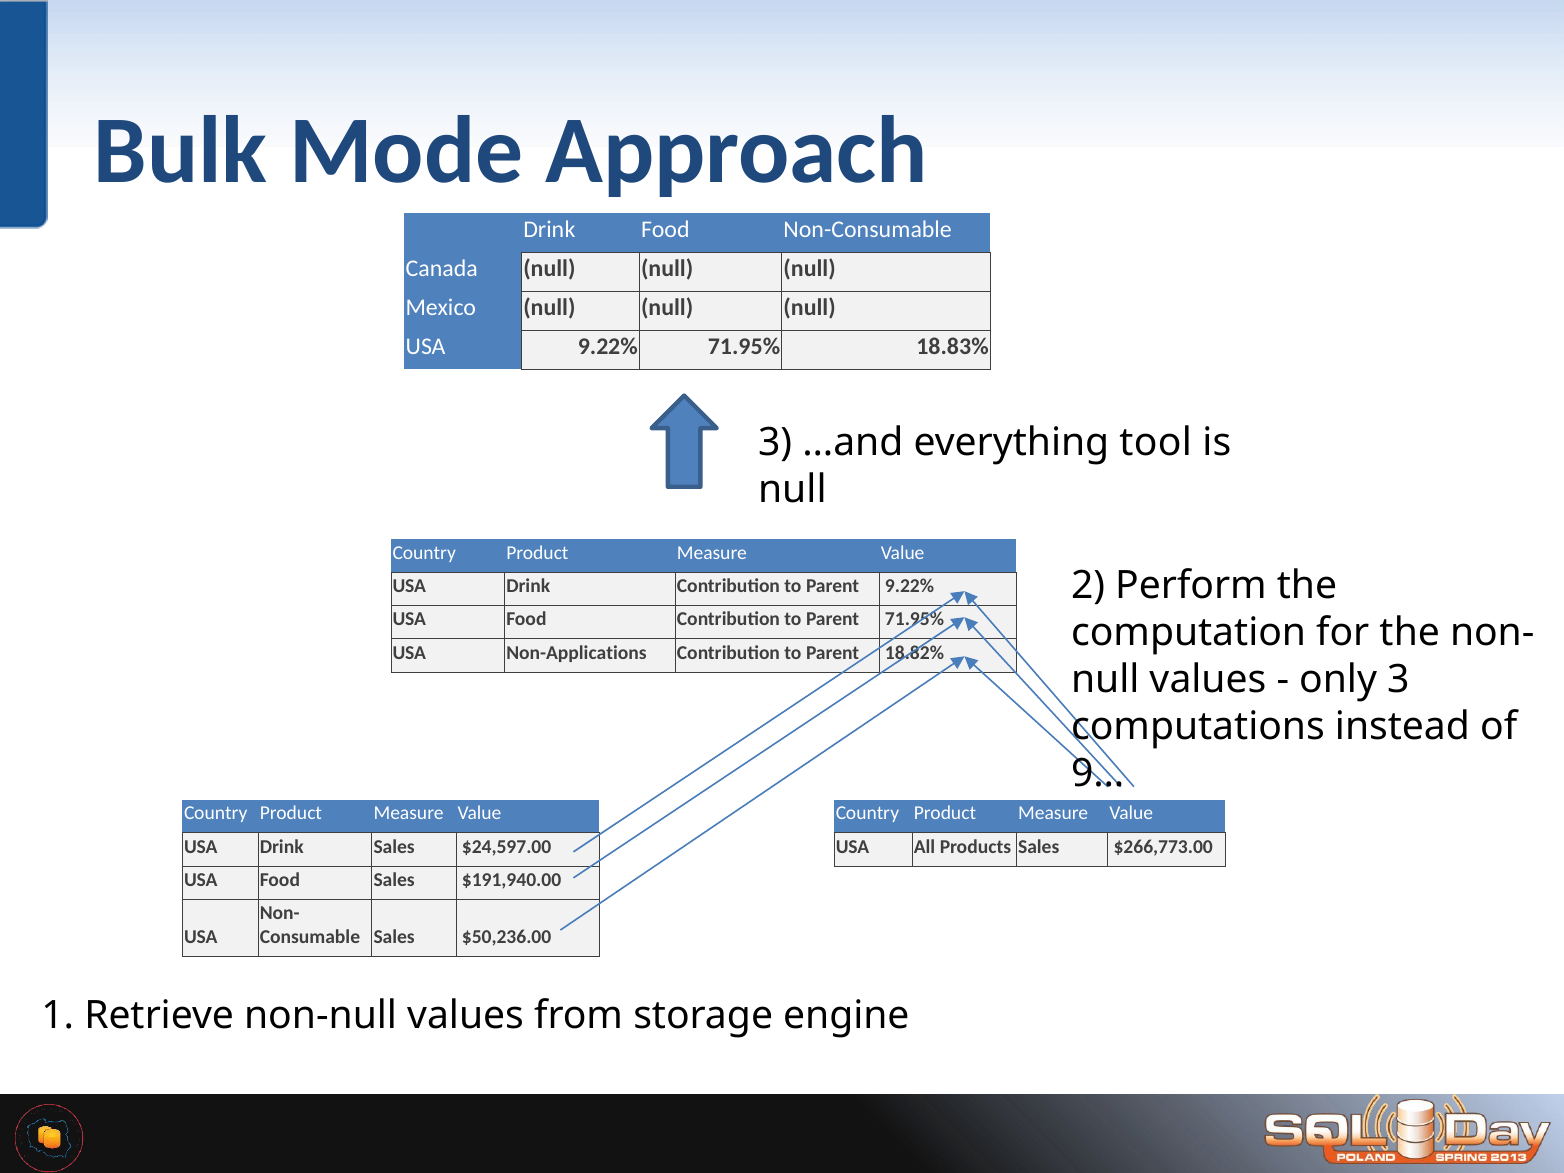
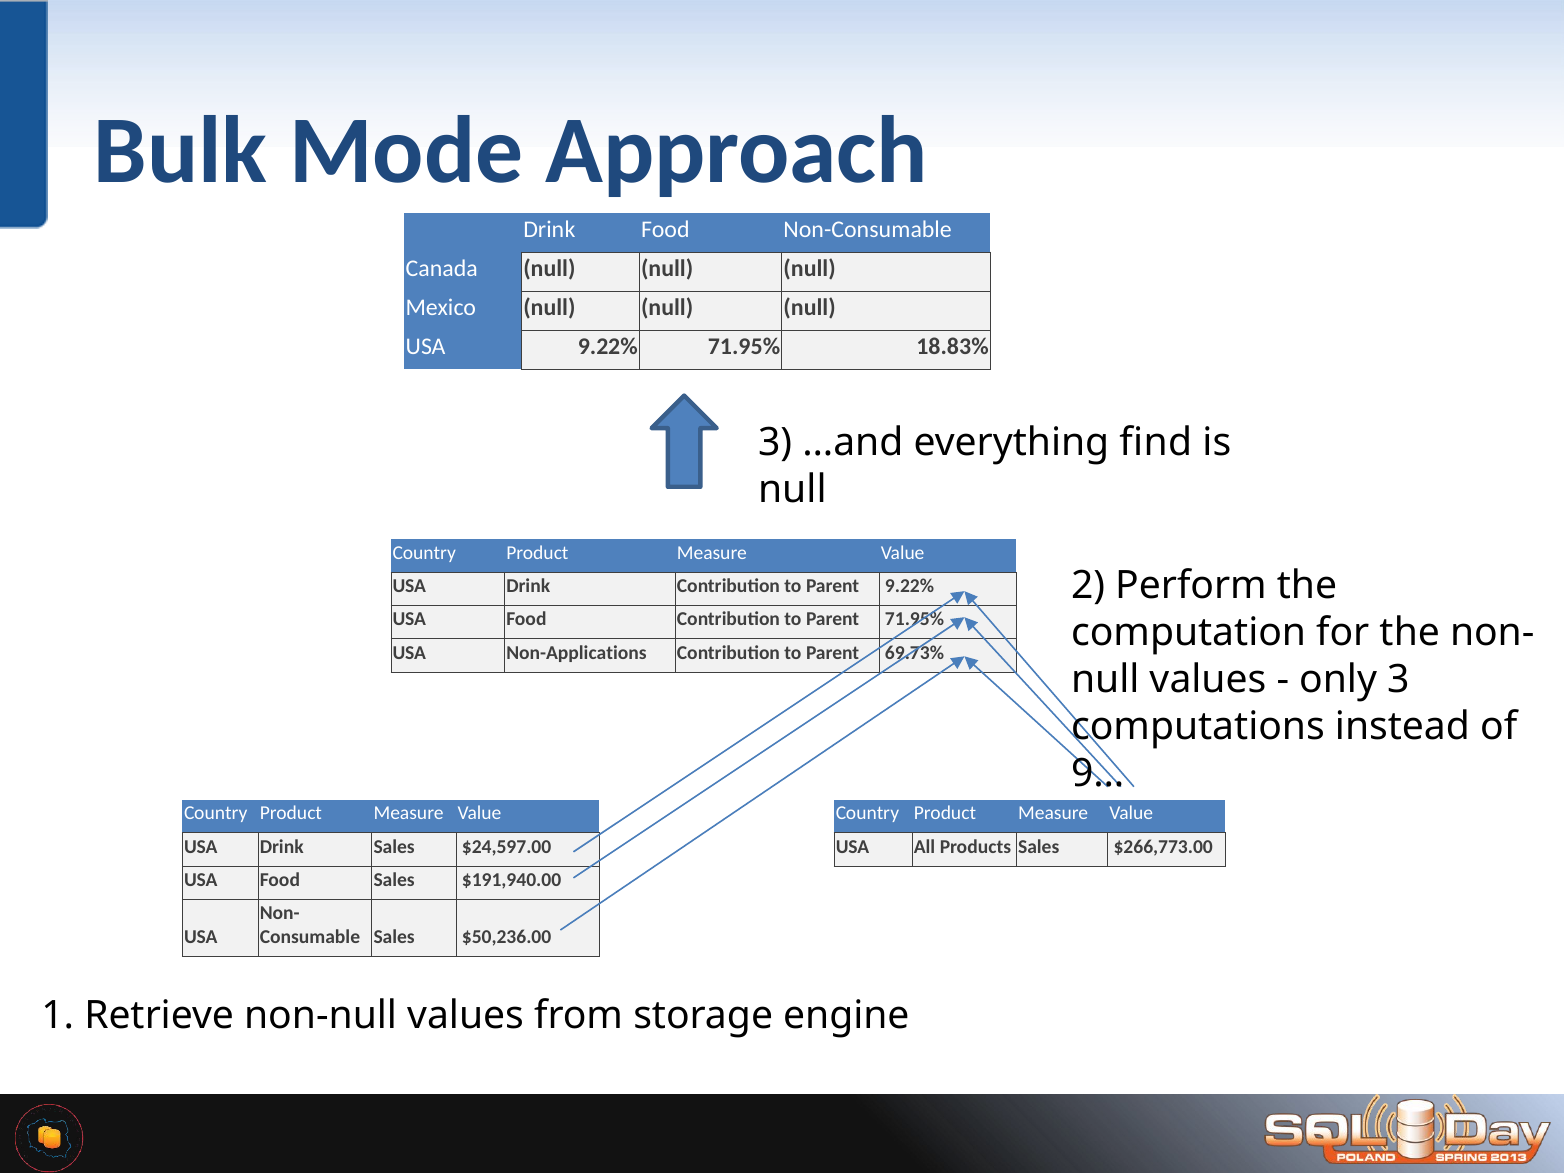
tool: tool -> find (1156, 443)
18.82%: 18.82% -> 69.73% (915, 653)
